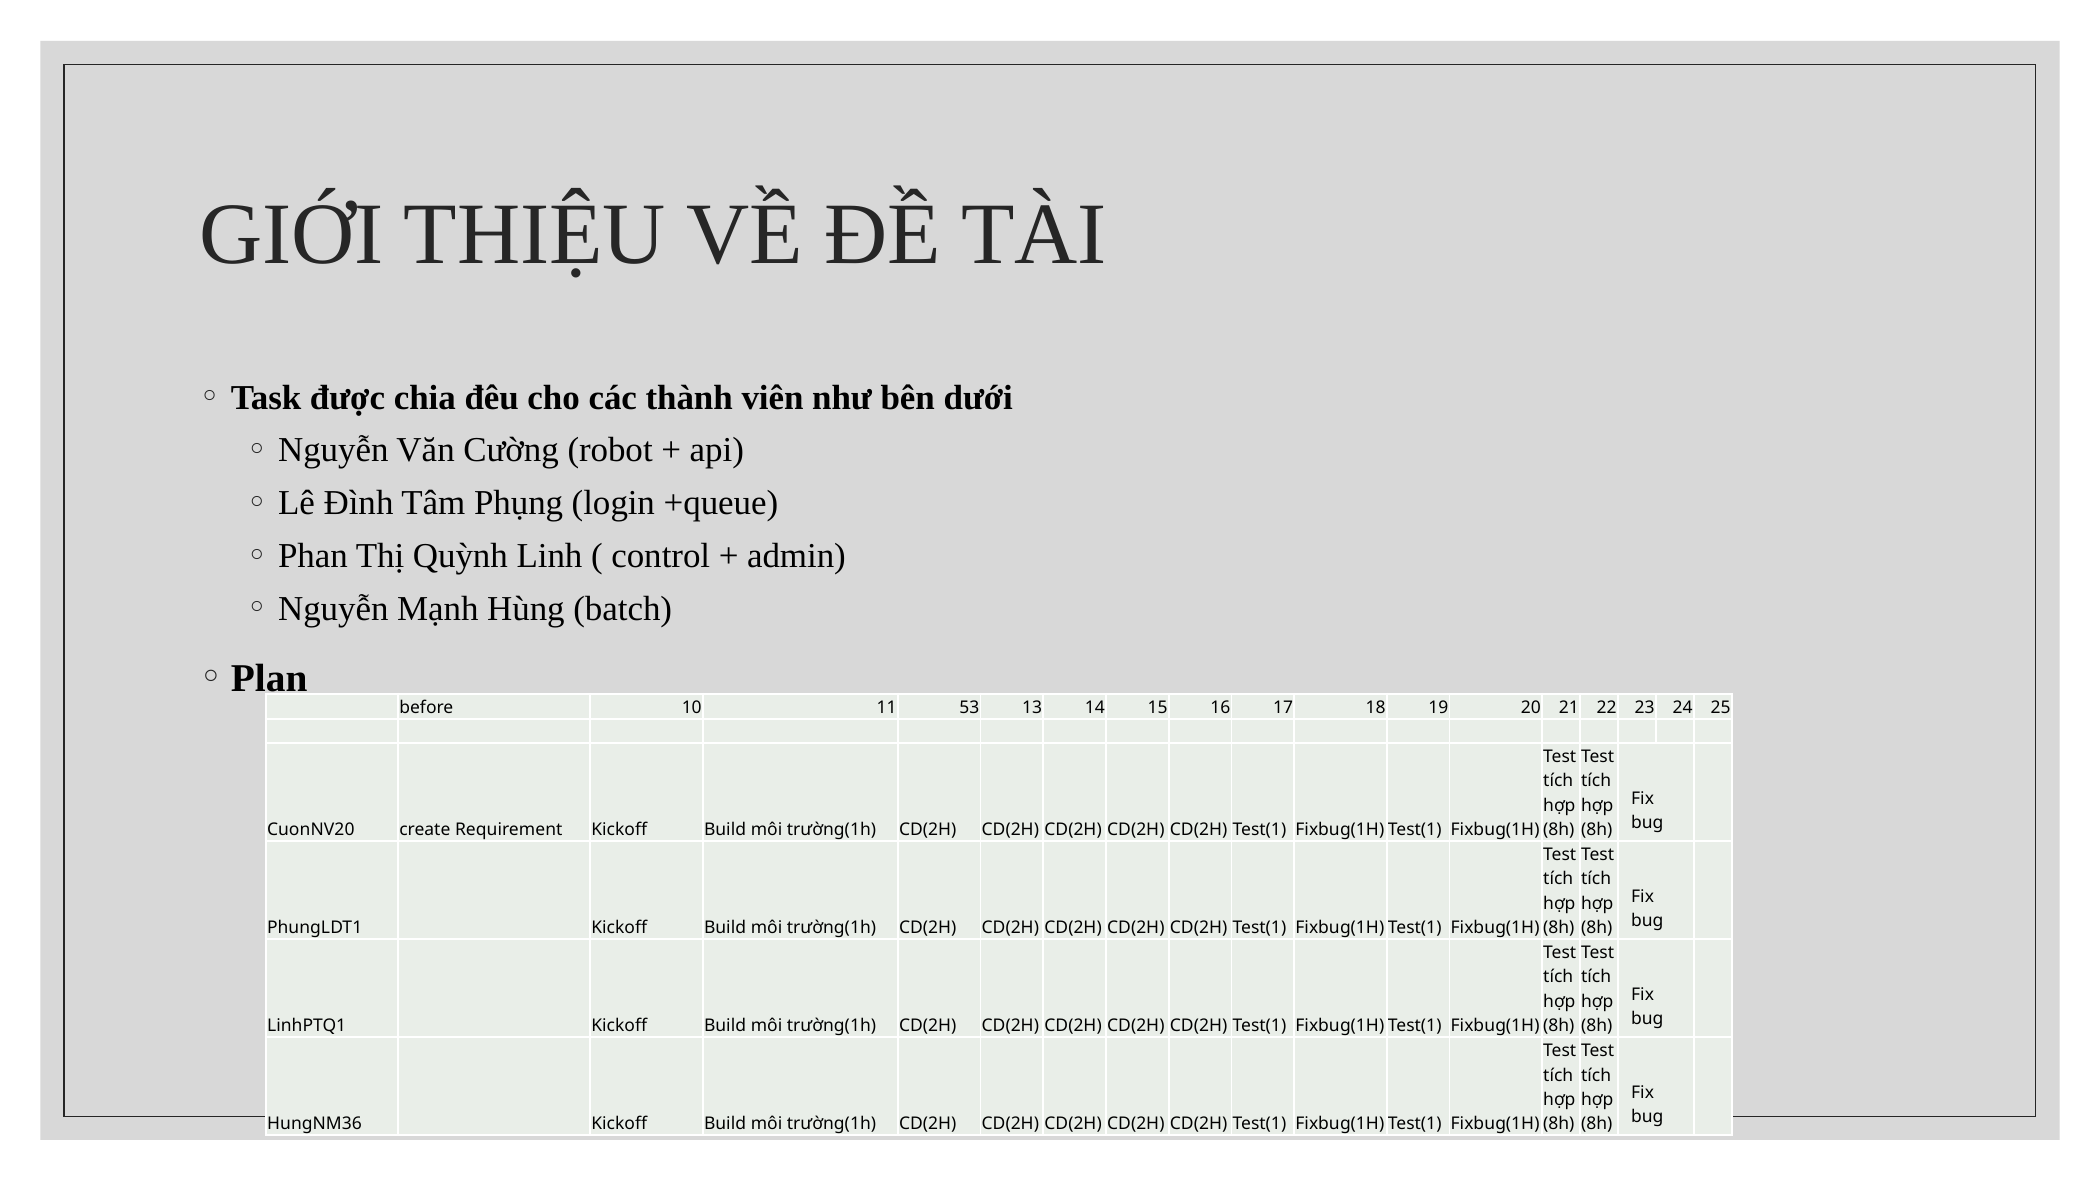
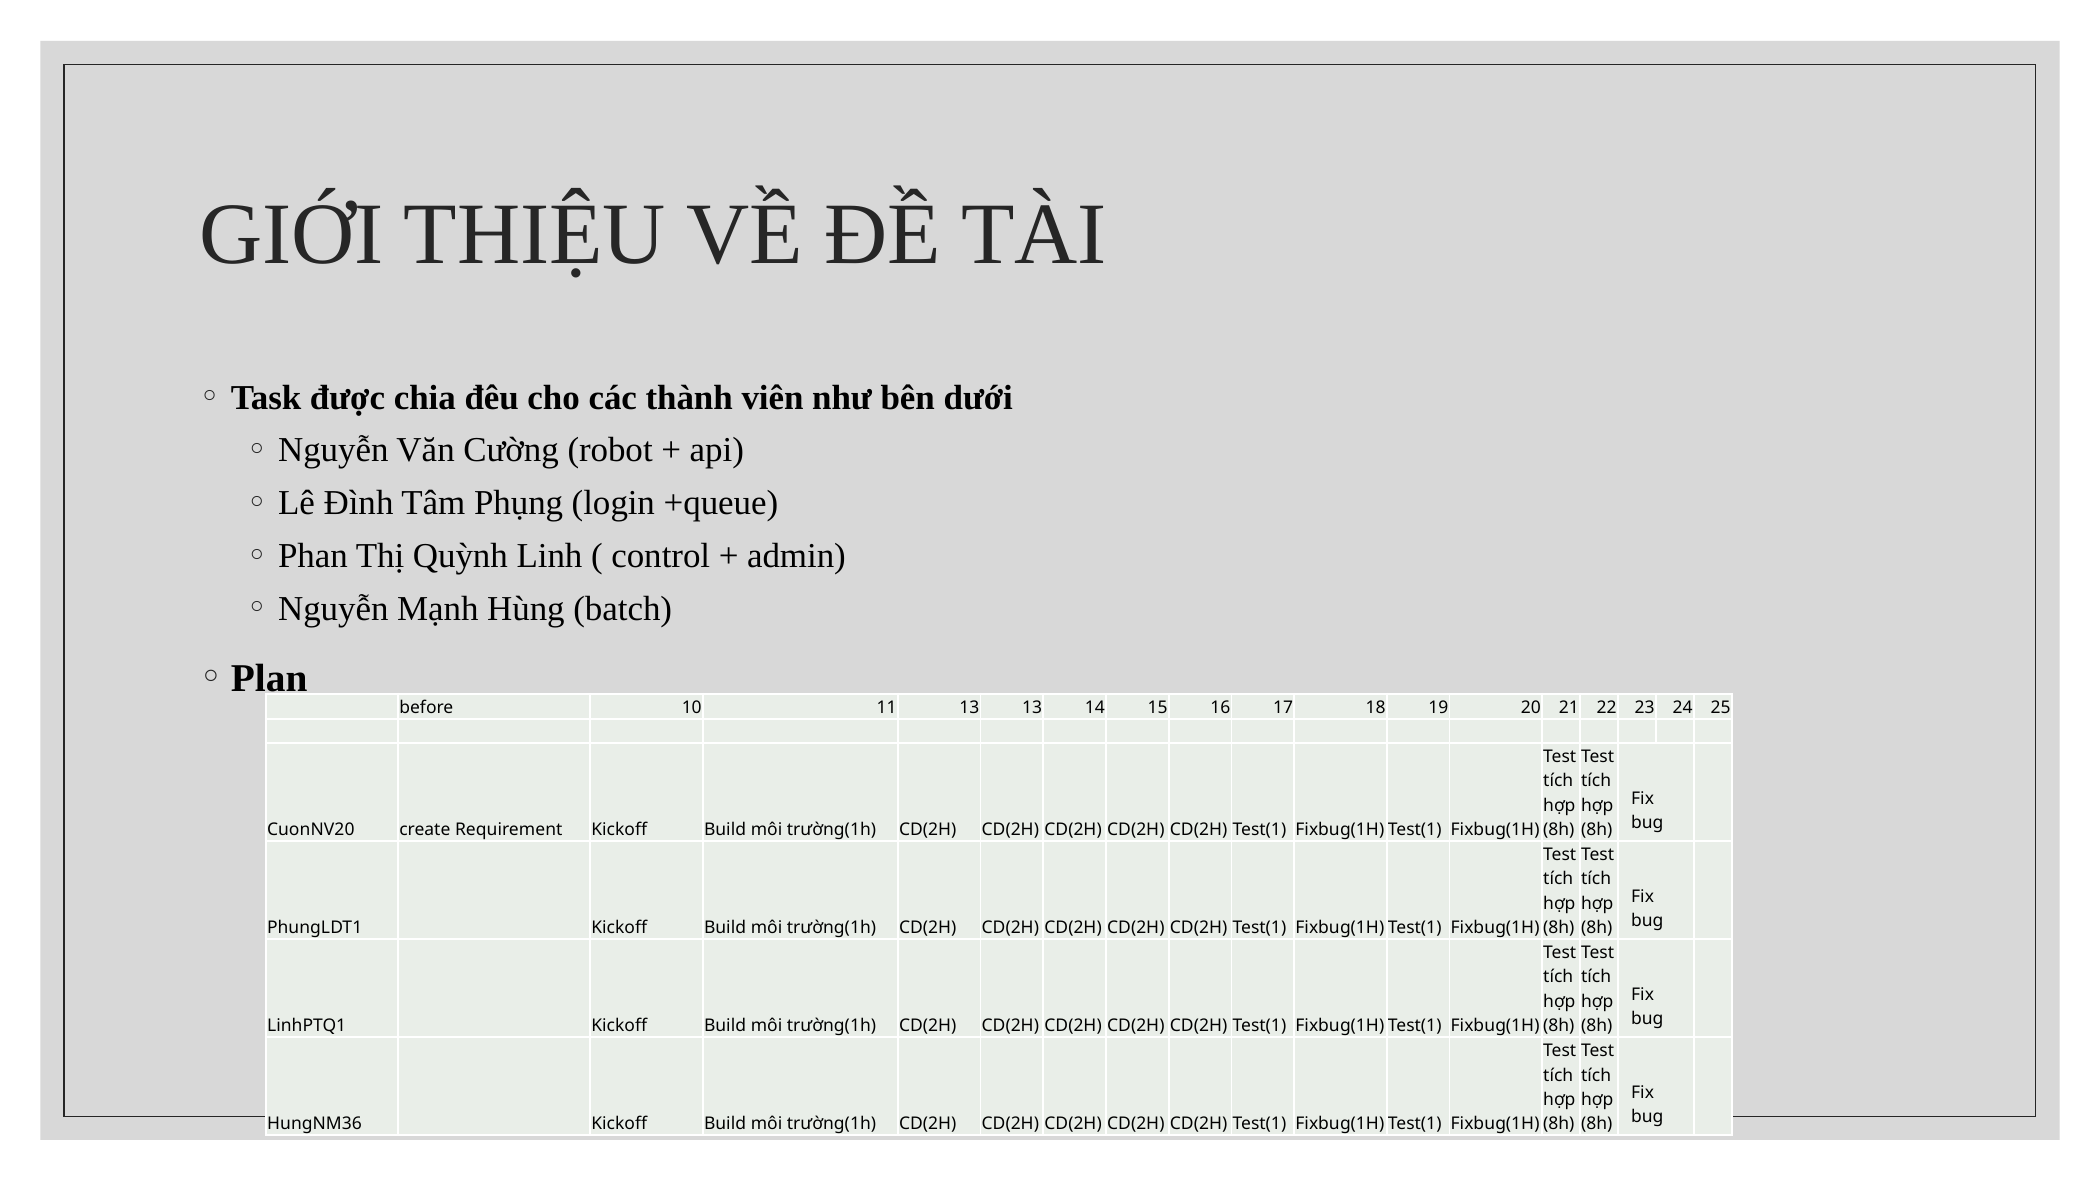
11 53: 53 -> 13 (969, 708)
